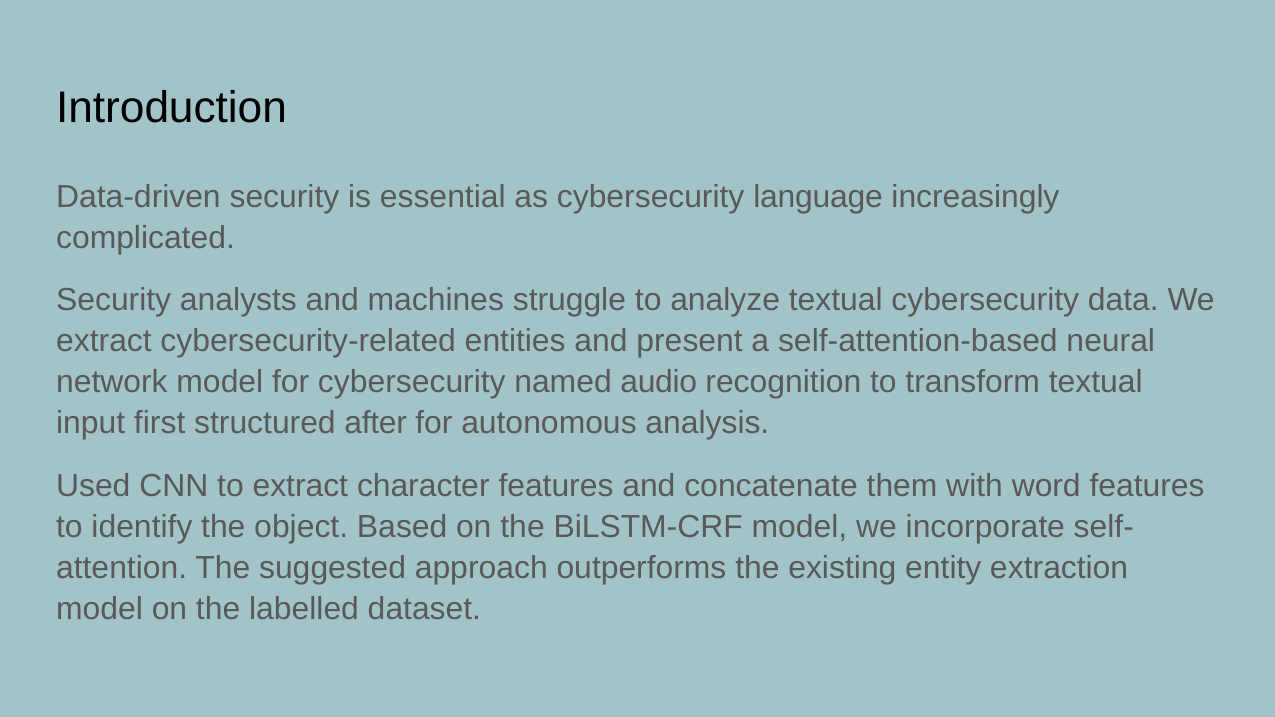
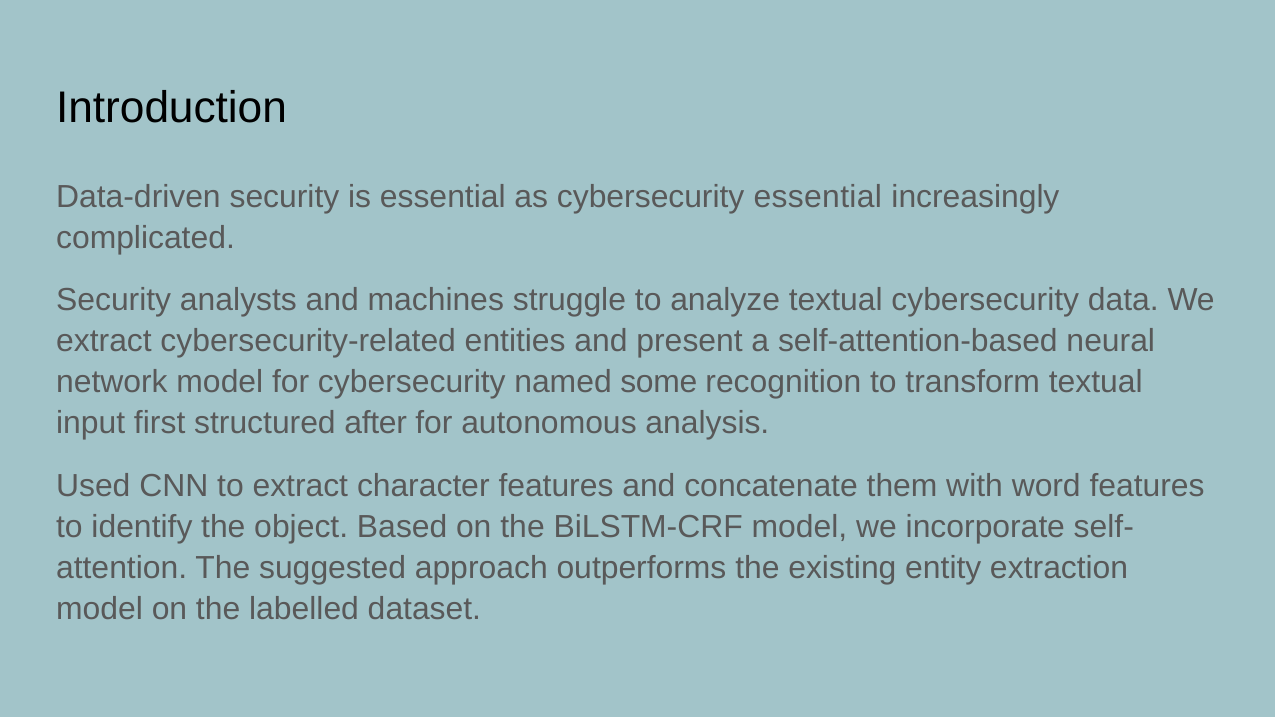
cybersecurity language: language -> essential (818, 197)
audio: audio -> some (659, 382)
